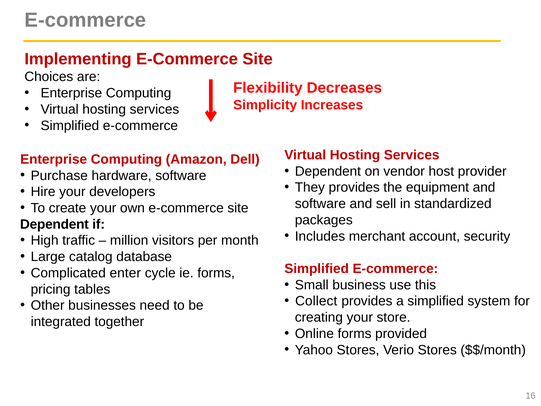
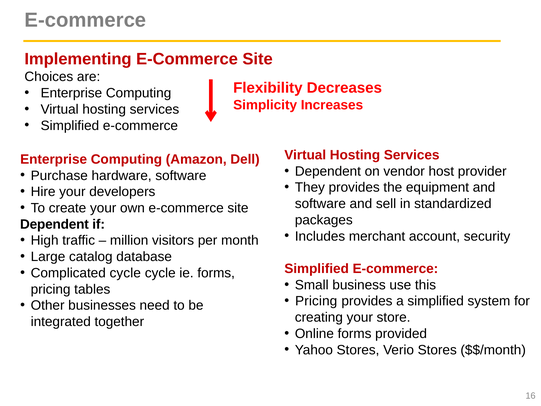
Complicated enter: enter -> cycle (125, 273)
Collect: Collect -> Pricing (316, 301)
